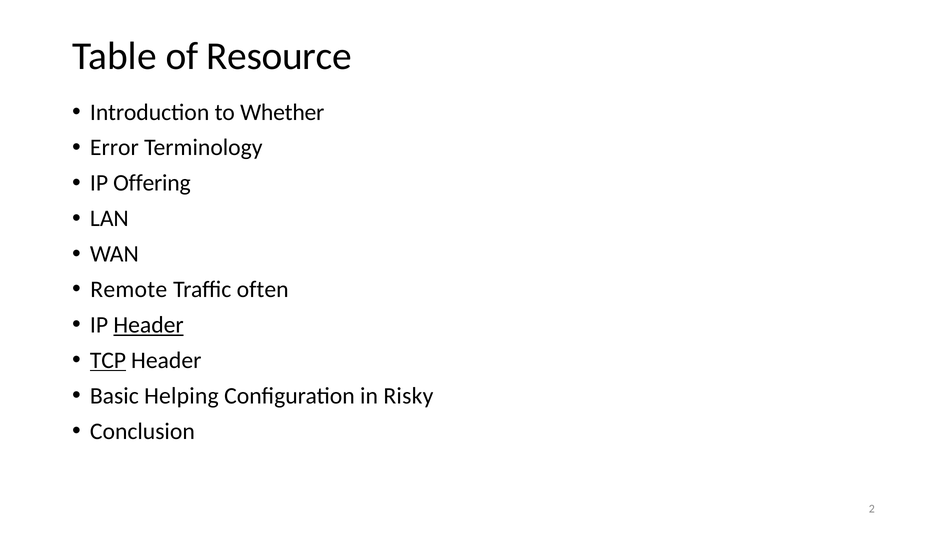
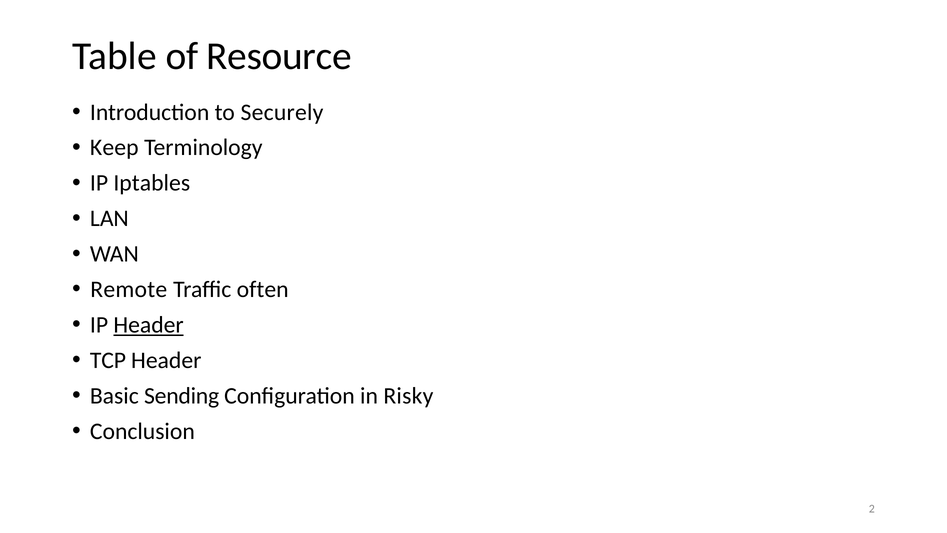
Whether: Whether -> Securely (282, 112)
Error: Error -> Keep (114, 148)
Offering: Offering -> Iptables (152, 183)
TCP underline: present -> none (108, 360)
Helping: Helping -> Sending (182, 396)
